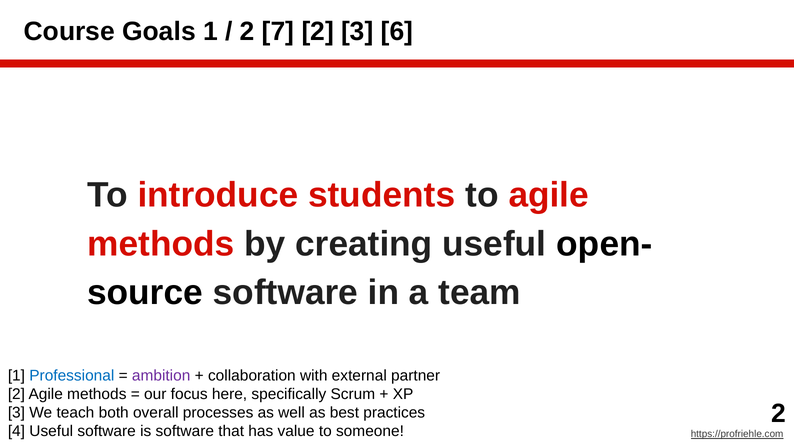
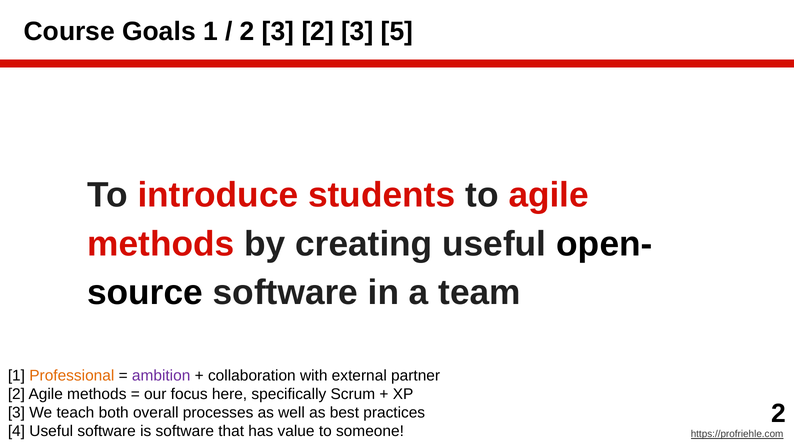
7: 7 -> 3 (278, 32)
6: 6 -> 5 (397, 32)
Professional colour: blue -> orange (72, 375)
